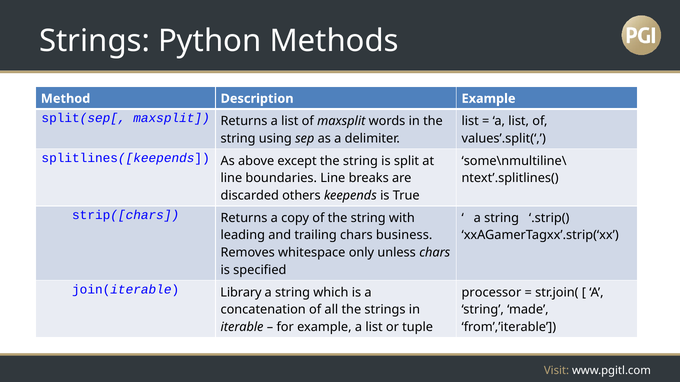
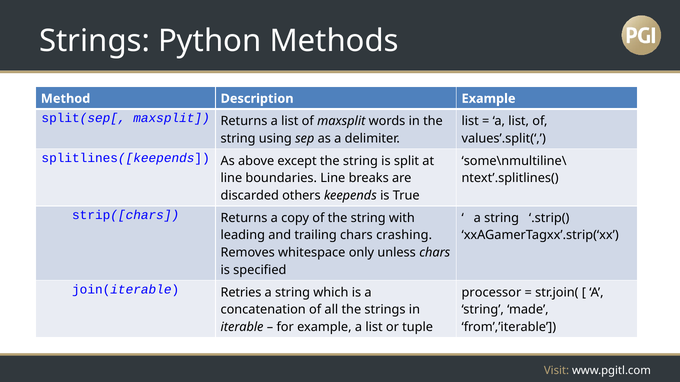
business: business -> crashing (404, 236)
Library: Library -> Retries (241, 293)
